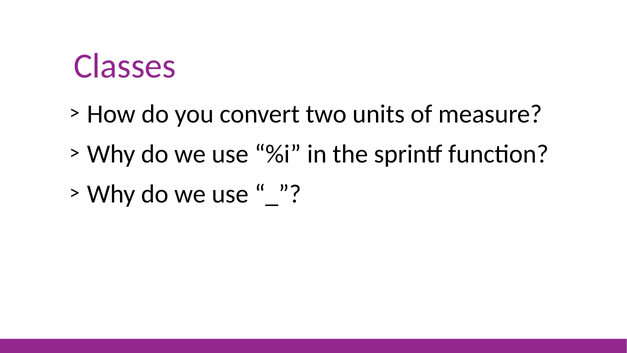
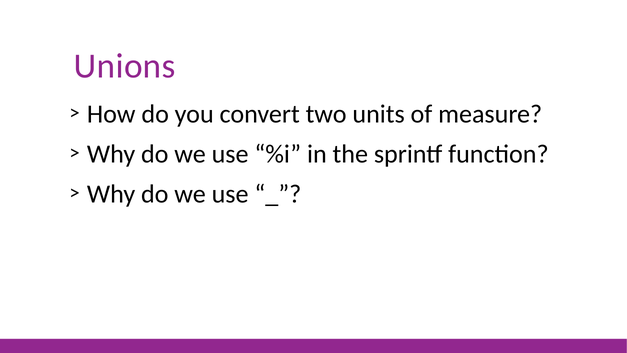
Classes: Classes -> Unions (125, 66)
